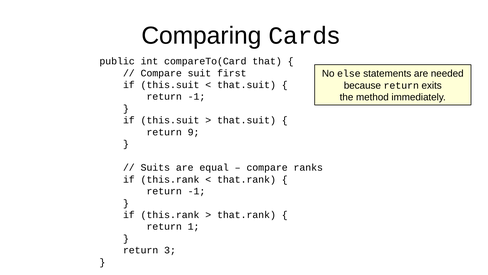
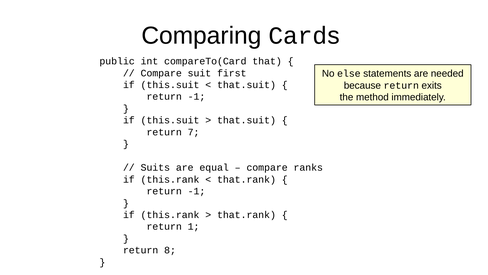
9: 9 -> 7 (194, 132)
3: 3 -> 8 (170, 250)
